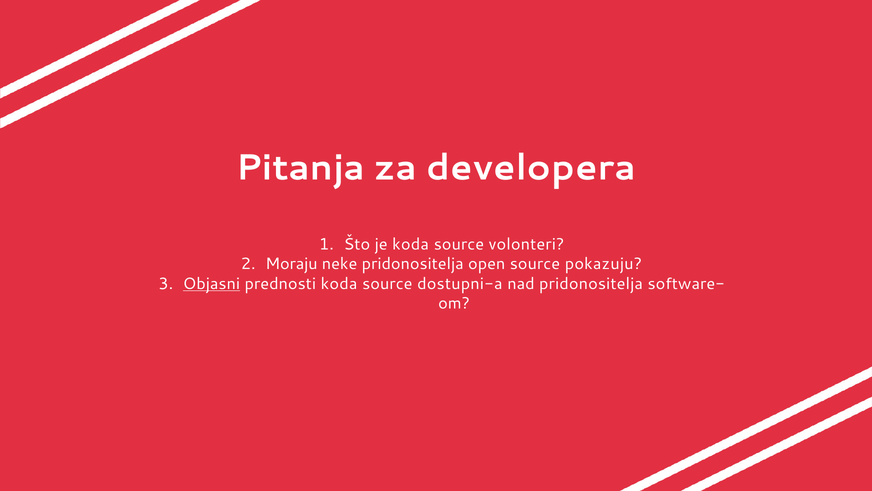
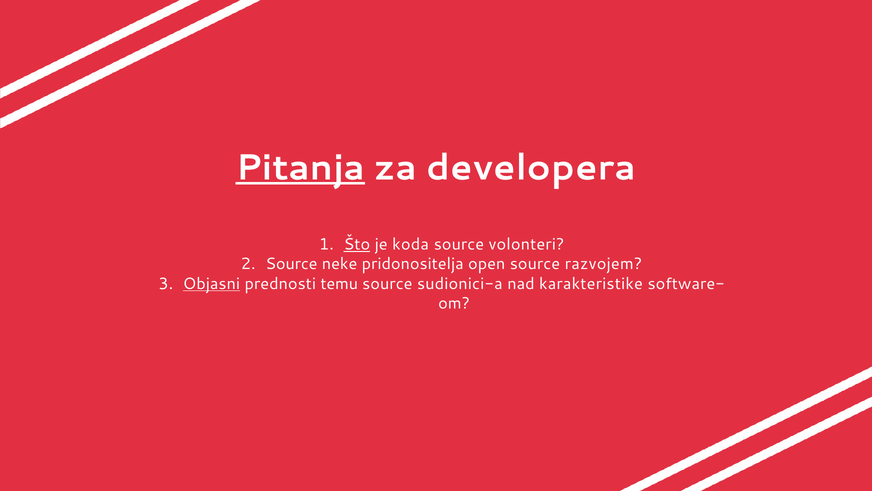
Pitanja underline: none -> present (300, 167)
Što underline: none -> present (357, 244)
Moraju: Moraju -> Source (291, 264)
pokazuju: pokazuju -> razvojem (603, 264)
prednosti koda: koda -> temu (339, 283)
dostupni-a: dostupni-a -> sudionici-a (460, 283)
nad pridonositelja: pridonositelja -> karakteristike (591, 283)
